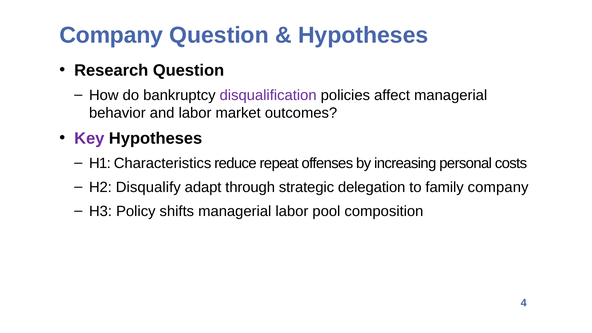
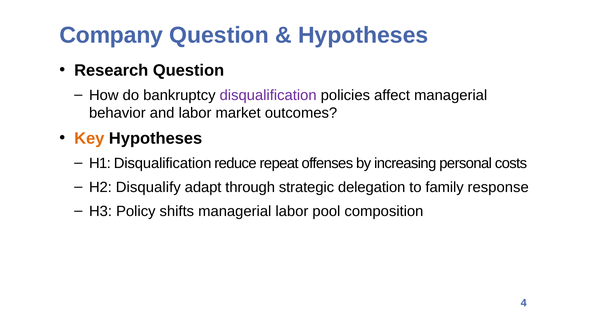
Key colour: purple -> orange (89, 138)
H1 Characteristics: Characteristics -> Disqualification (163, 163)
family company: company -> response (498, 187)
